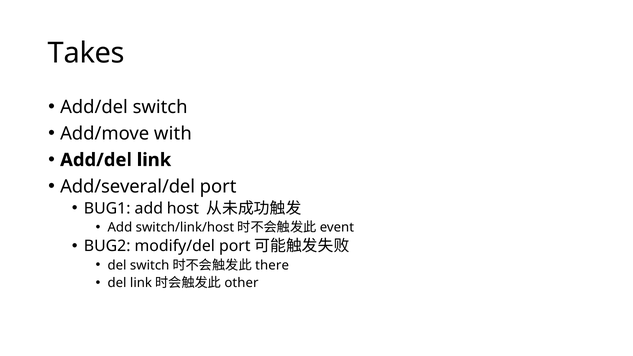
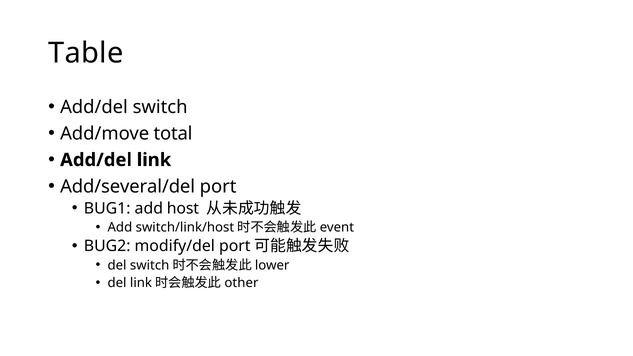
Takes: Takes -> Table (86, 53)
with: with -> total (173, 133)
there: there -> lower (272, 265)
